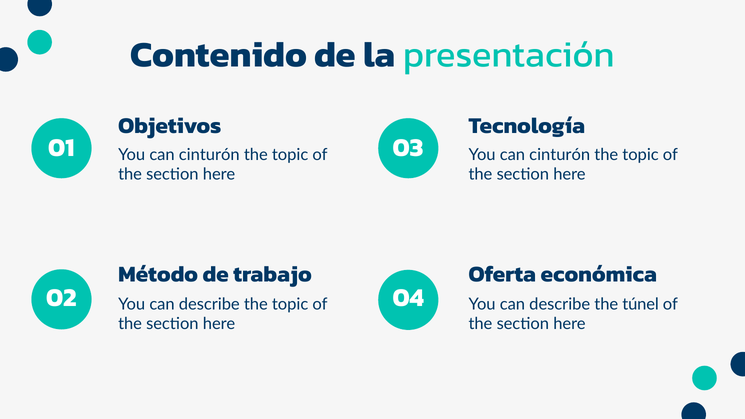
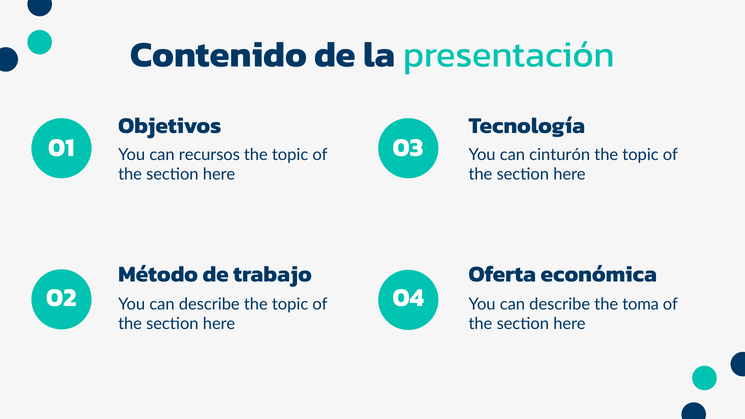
cinturón: cinturón -> recursos (209, 155)
túnel: túnel -> toma (641, 304)
